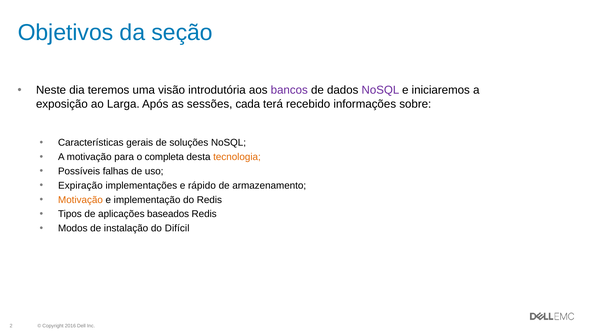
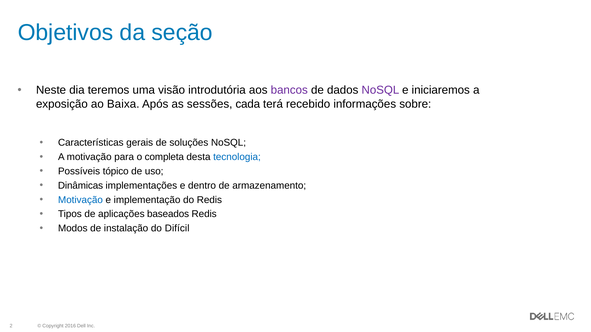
Larga: Larga -> Baixa (123, 104)
tecnologia colour: orange -> blue (237, 157)
falhas: falhas -> tópico (116, 171)
Expiração: Expiração -> Dinâmicas (80, 186)
rápido: rápido -> dentro (202, 186)
Motivação colour: orange -> blue (80, 200)
